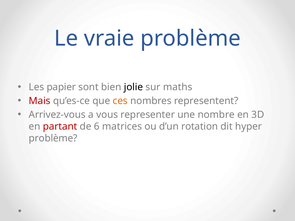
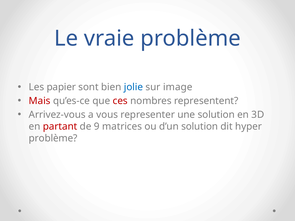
jolie colour: black -> blue (133, 87)
maths: maths -> image (178, 87)
ces colour: orange -> red (120, 101)
une nombre: nombre -> solution (216, 115)
6: 6 -> 9 (97, 127)
d’un rotation: rotation -> solution (200, 127)
